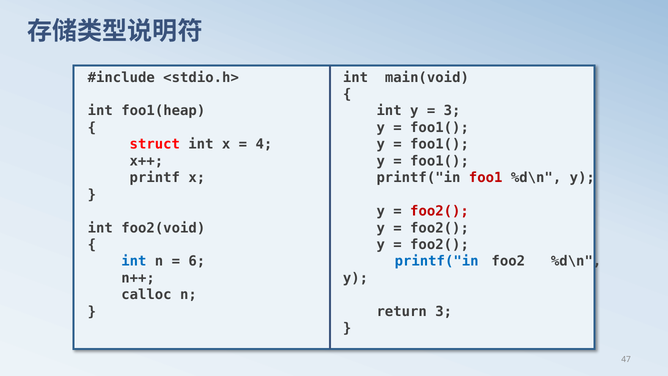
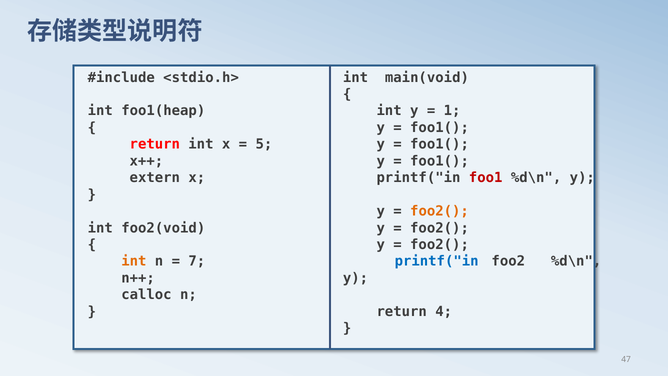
3: 3 -> 1 (452, 111)
struct: struct -> return (155, 144)
4: 4 -> 5 (264, 144)
printf: printf -> extern (155, 178)
foo2( colour: red -> orange (439, 211)
int colour: blue -> orange (134, 261)
6: 6 -> 7 (197, 261)
return 3: 3 -> 4 (444, 311)
